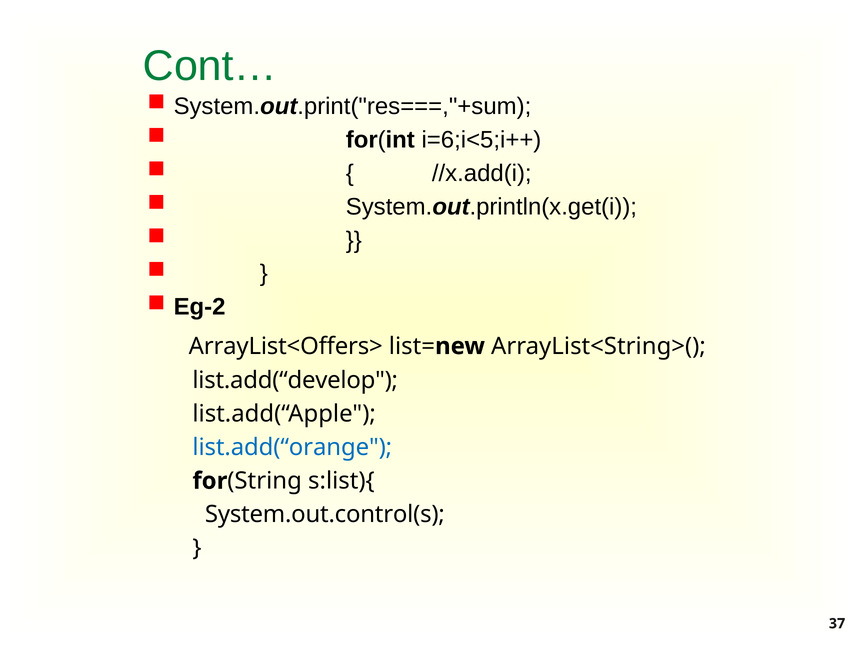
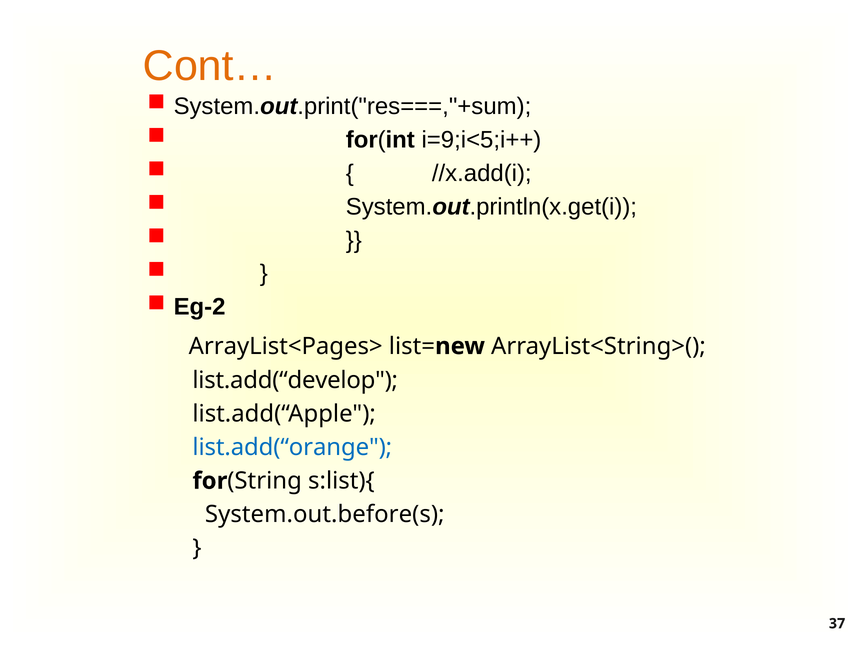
Cont… colour: green -> orange (210, 66)
i=6;i<5;i++: i=6;i<5;i++ -> i=9;i<5;i++ (481, 140)
ArrayList<Offers>: ArrayList<Offers> -> ArrayList<Pages> (286, 347)
System.out.control(s: System.out.control(s -> System.out.before(s (325, 515)
